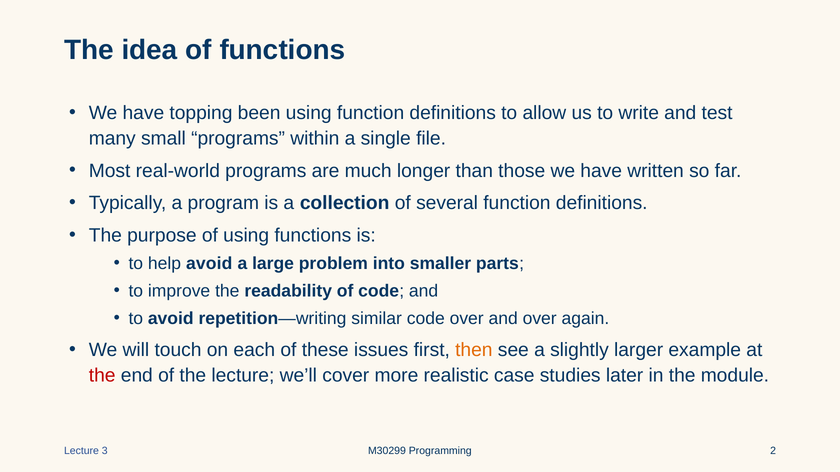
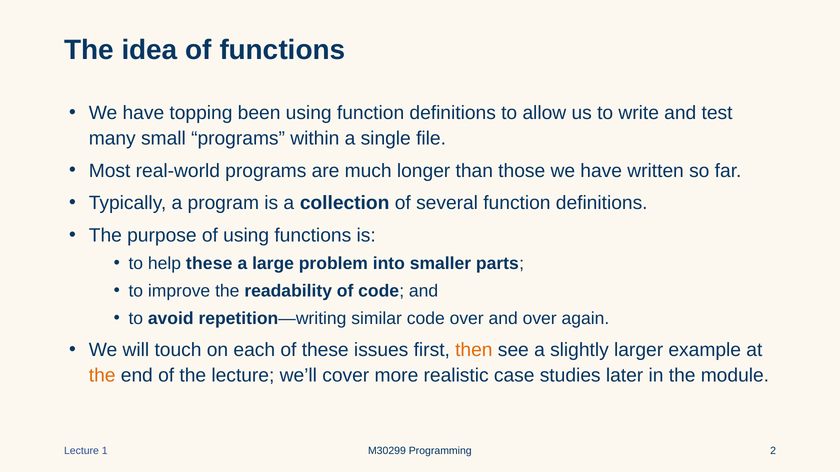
help avoid: avoid -> these (209, 264)
the colour: red -> orange (102, 376)
3: 3 -> 1 (105, 451)
